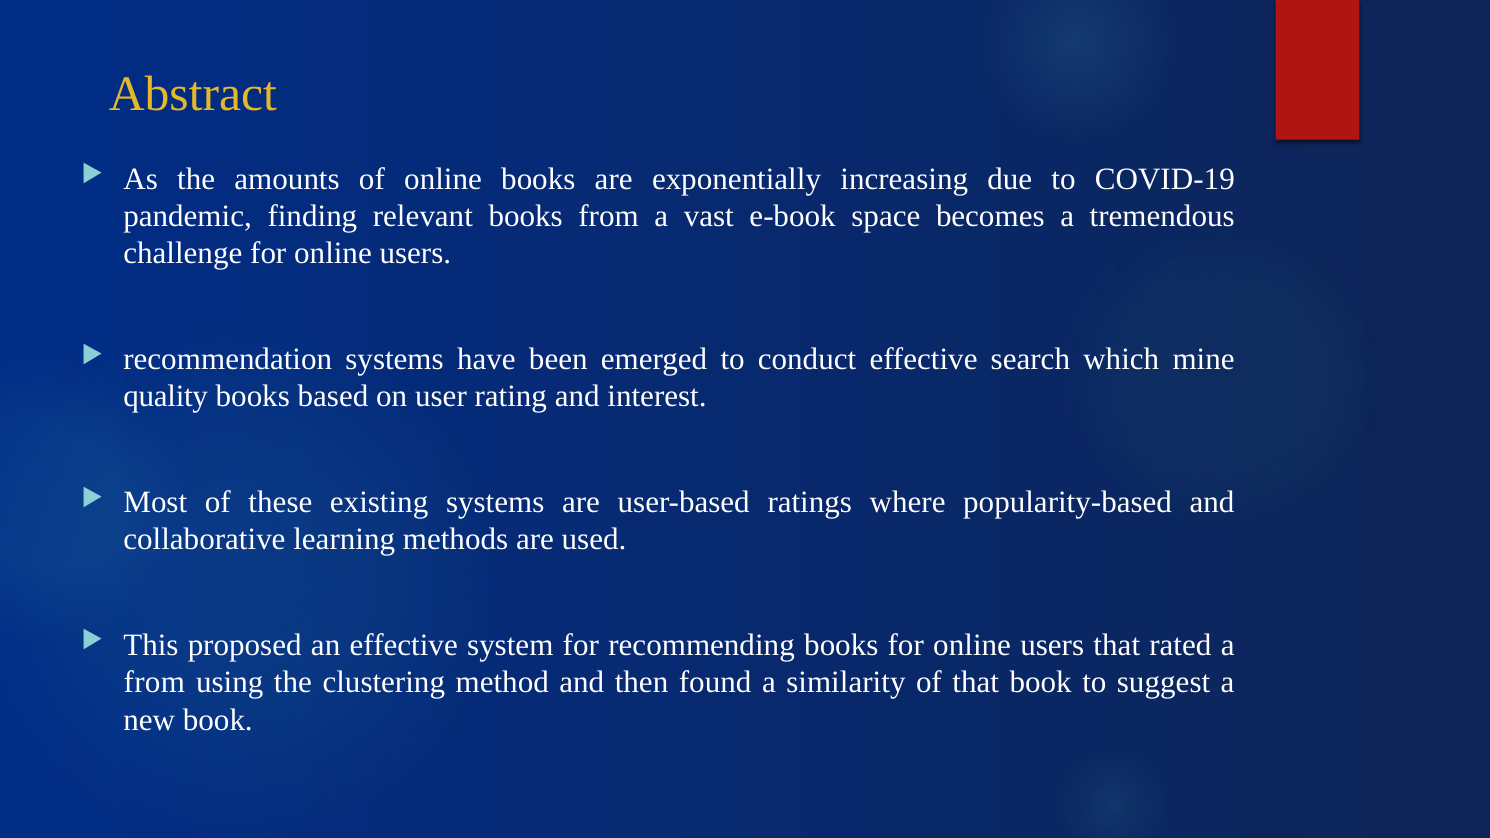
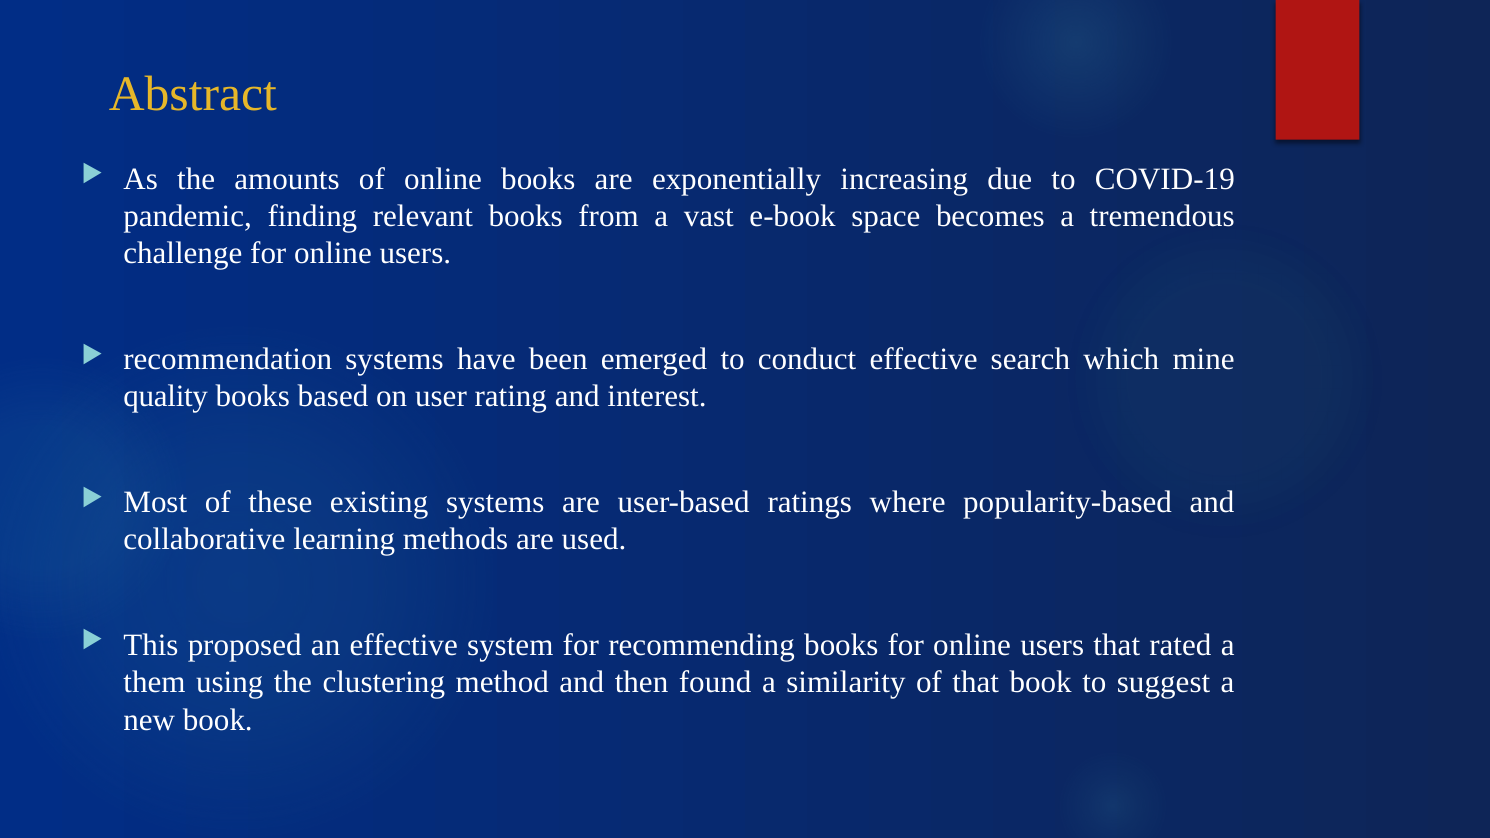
from: from -> them (154, 683)
